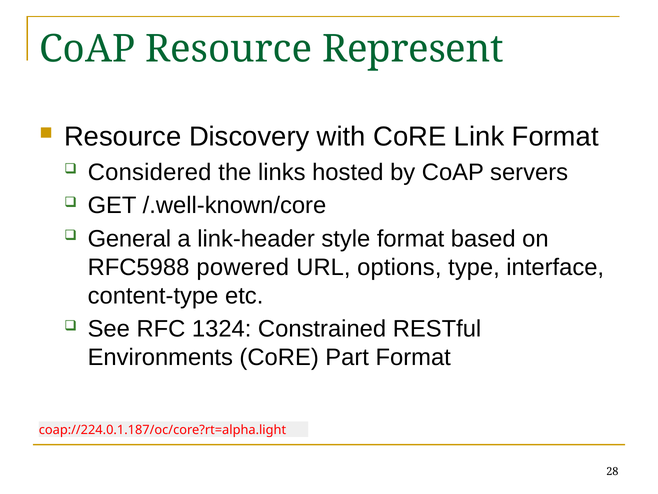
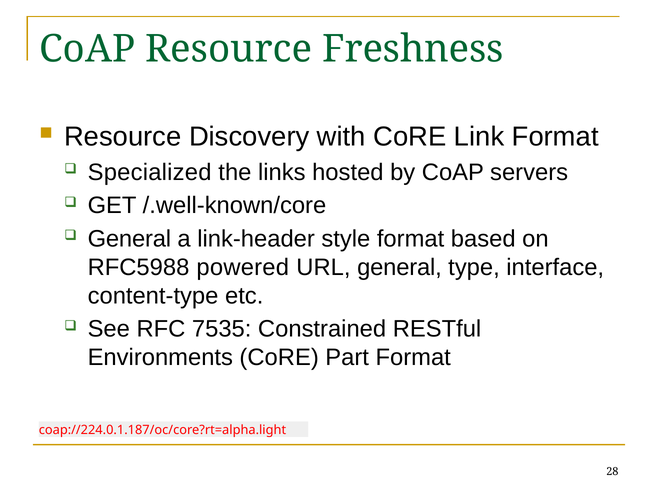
Represent: Represent -> Freshness (413, 49)
Considered: Considered -> Specialized (150, 172)
URL options: options -> general (399, 267)
1324: 1324 -> 7535 (222, 329)
